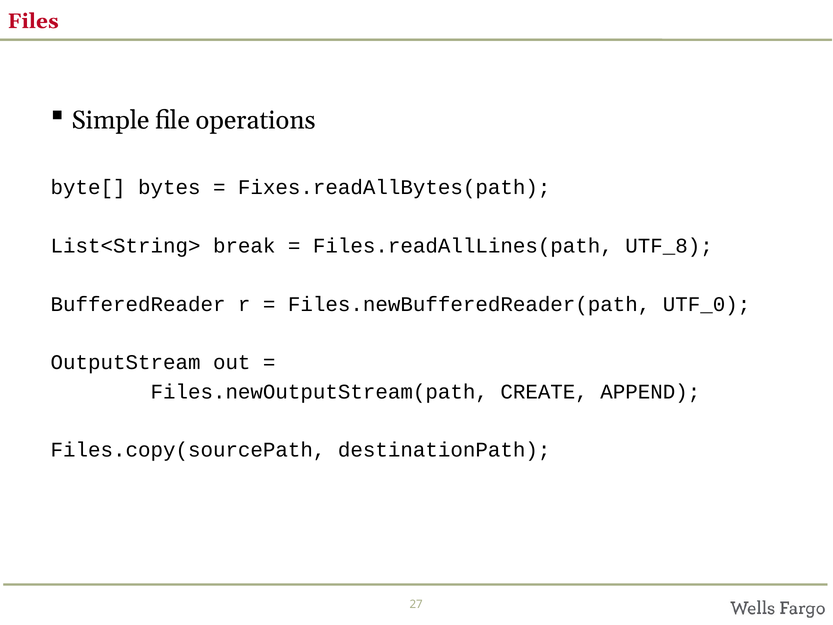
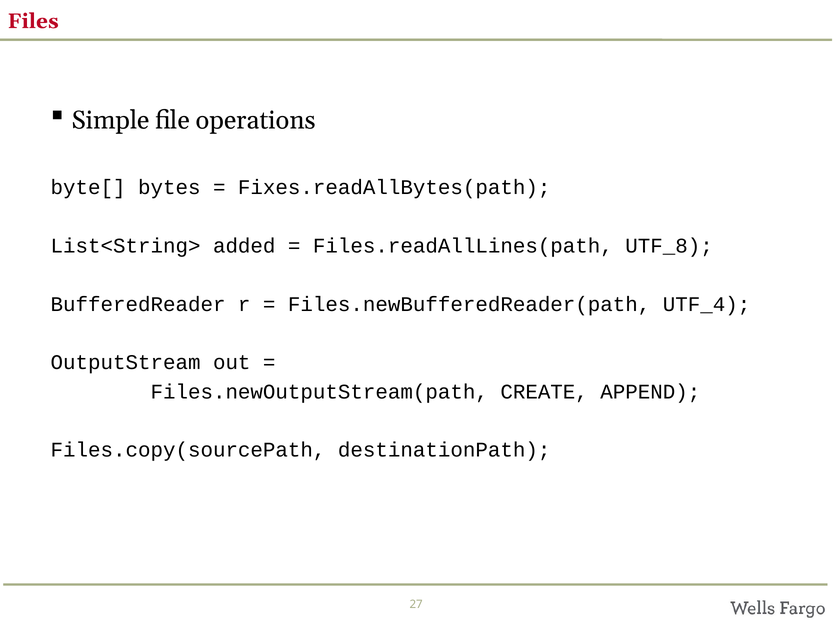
break: break -> added (244, 246)
UTF_0: UTF_0 -> UTF_4 (707, 304)
